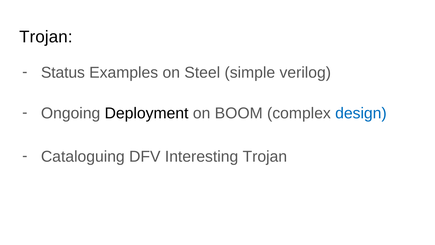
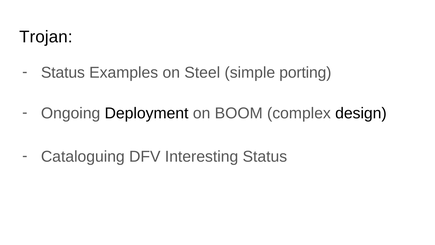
verilog: verilog -> porting (305, 73)
design colour: blue -> black (361, 113)
Interesting Trojan: Trojan -> Status (265, 156)
